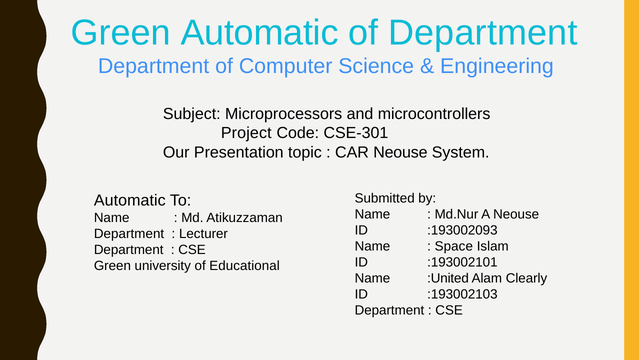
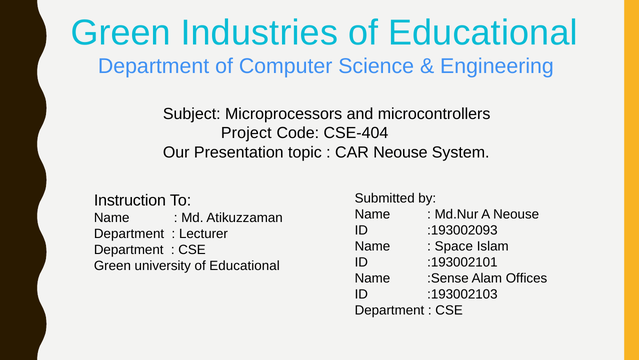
Green Automatic: Automatic -> Industries (259, 33)
Department: Department -> Educational (483, 33)
CSE-301: CSE-301 -> CSE-404 (356, 133)
Automatic: Automatic -> Instruction (130, 200)
:United: :United -> :Sense (448, 278)
Clearly: Clearly -> Offices (526, 278)
